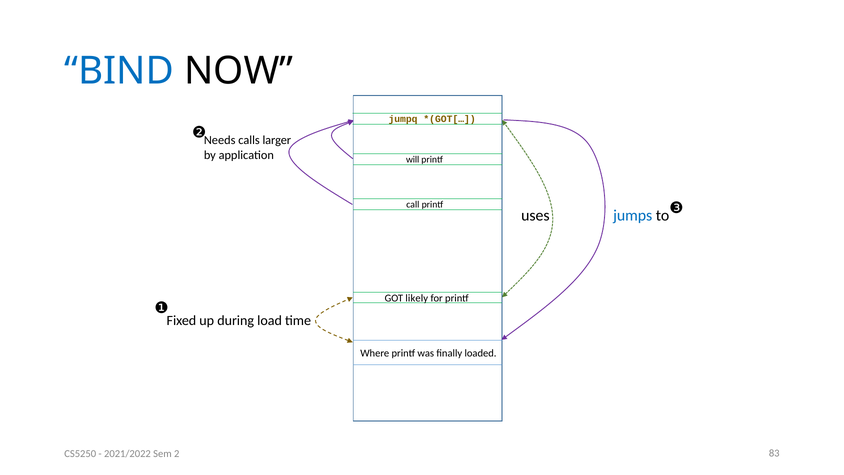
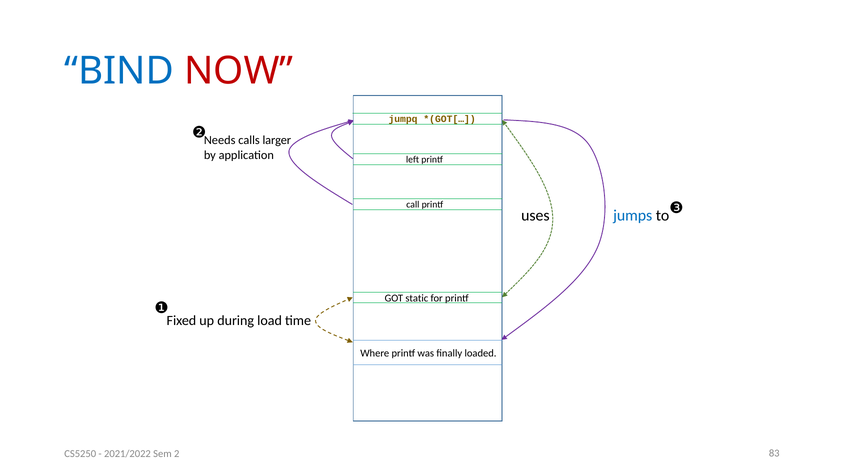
NOW colour: black -> red (239, 71)
will: will -> left (413, 159)
likely: likely -> static (417, 298)
